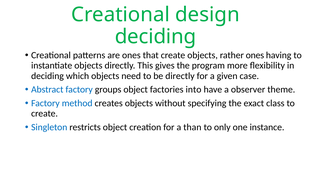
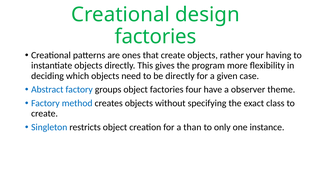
deciding: deciding -> factories (156, 37)
rather ones: ones -> your (255, 55)
into: into -> four (194, 90)
